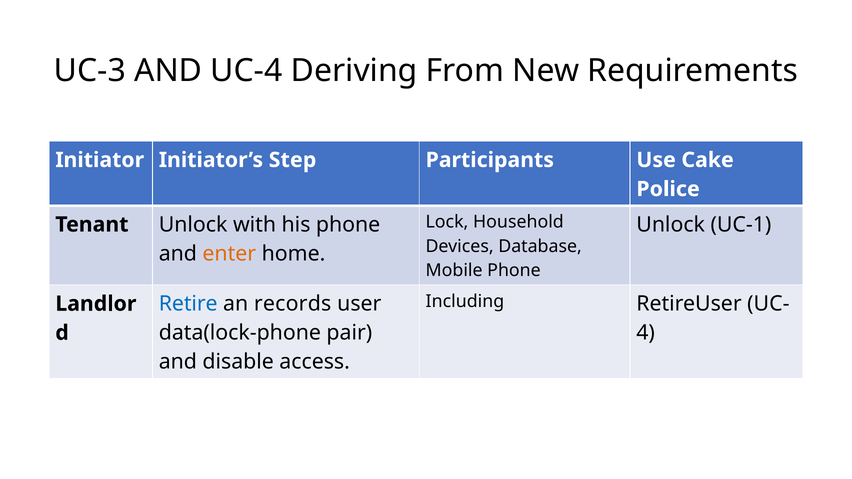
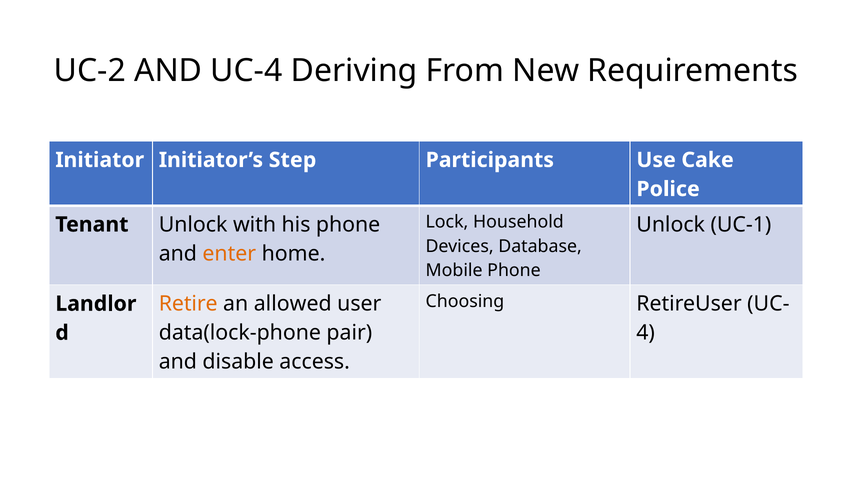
UC-3: UC-3 -> UC-2 (90, 71)
Including: Including -> Choosing (465, 301)
Retire colour: blue -> orange (188, 304)
records: records -> allowed (293, 304)
